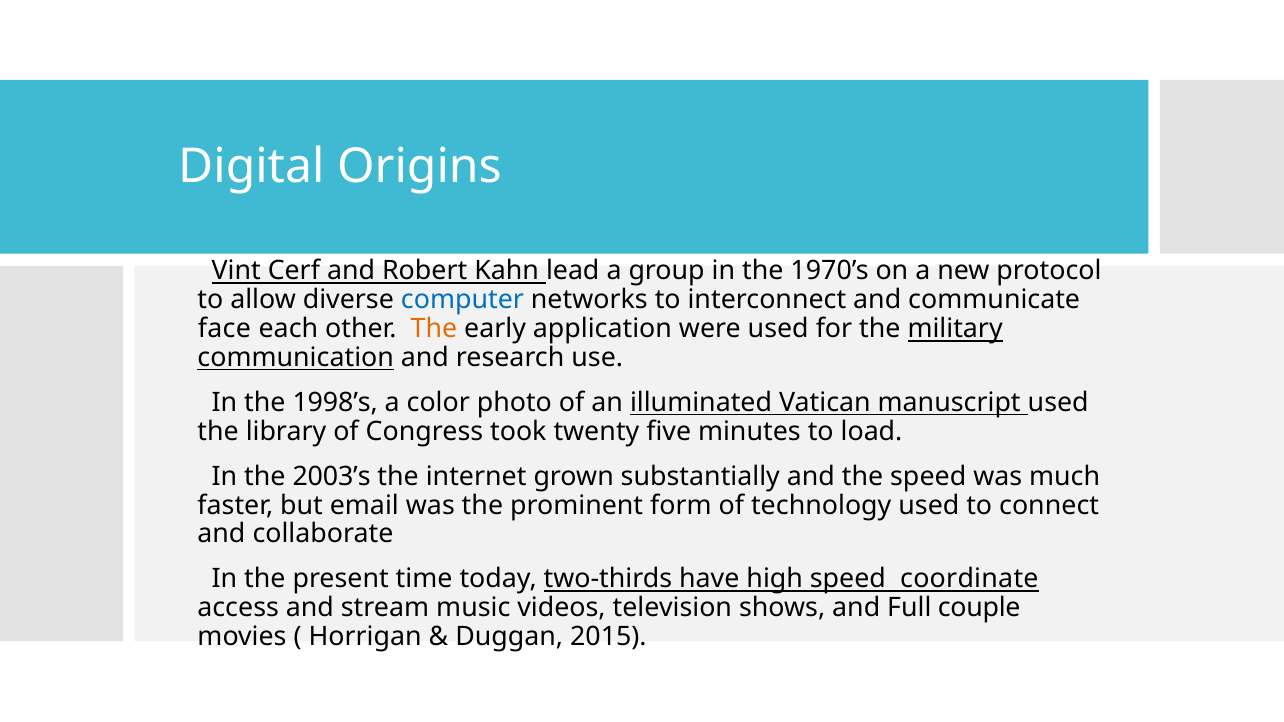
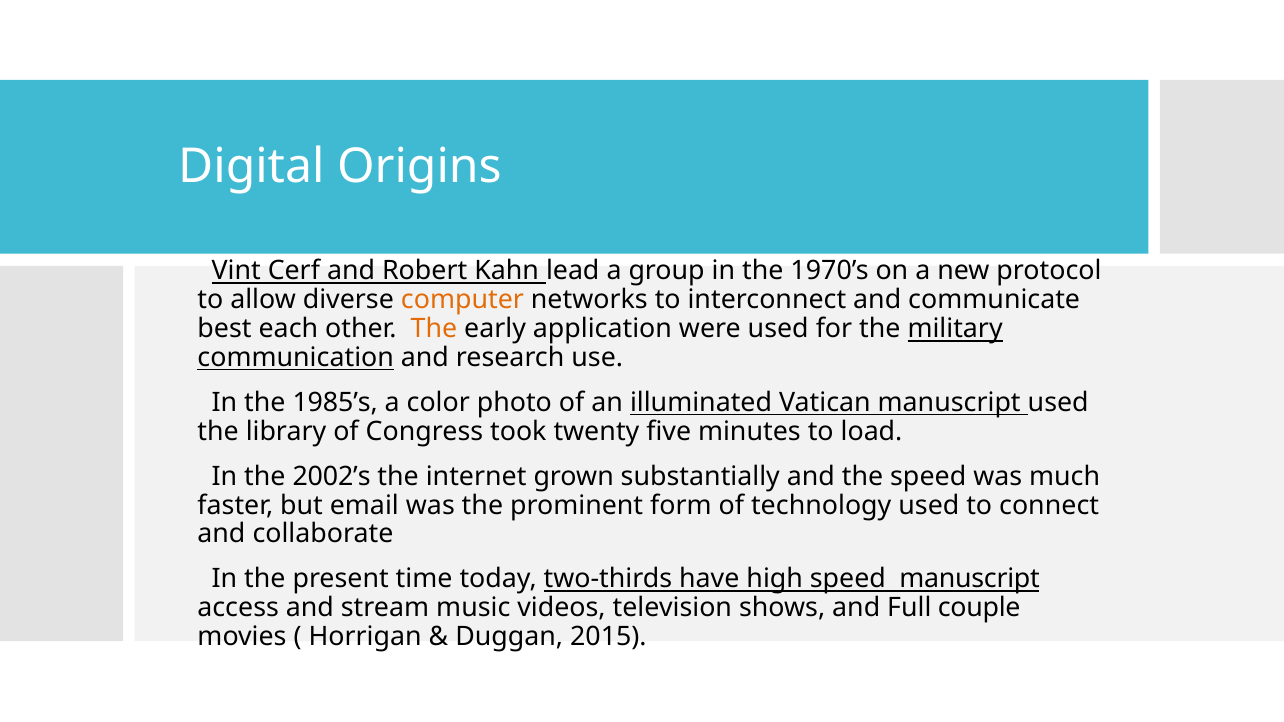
computer colour: blue -> orange (462, 300)
face: face -> best (225, 329)
1998’s: 1998’s -> 1985’s (335, 403)
2003’s: 2003’s -> 2002’s (332, 476)
speed coordinate: coordinate -> manuscript (970, 579)
